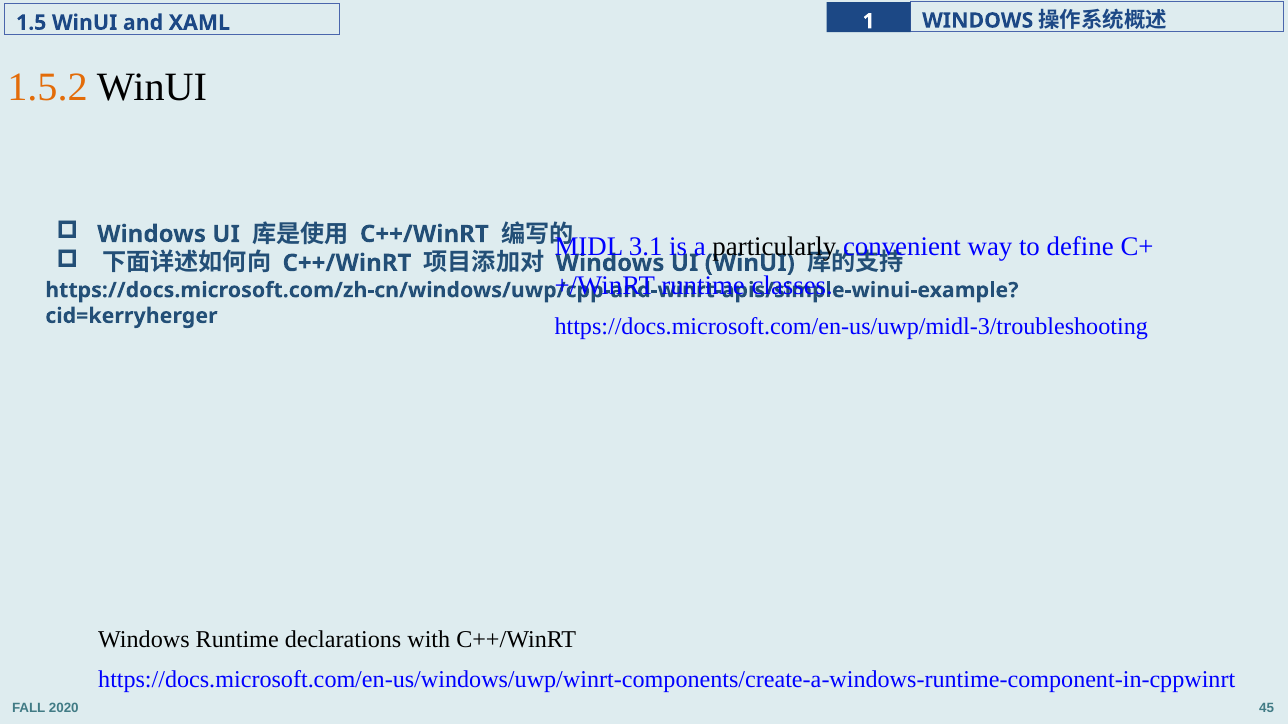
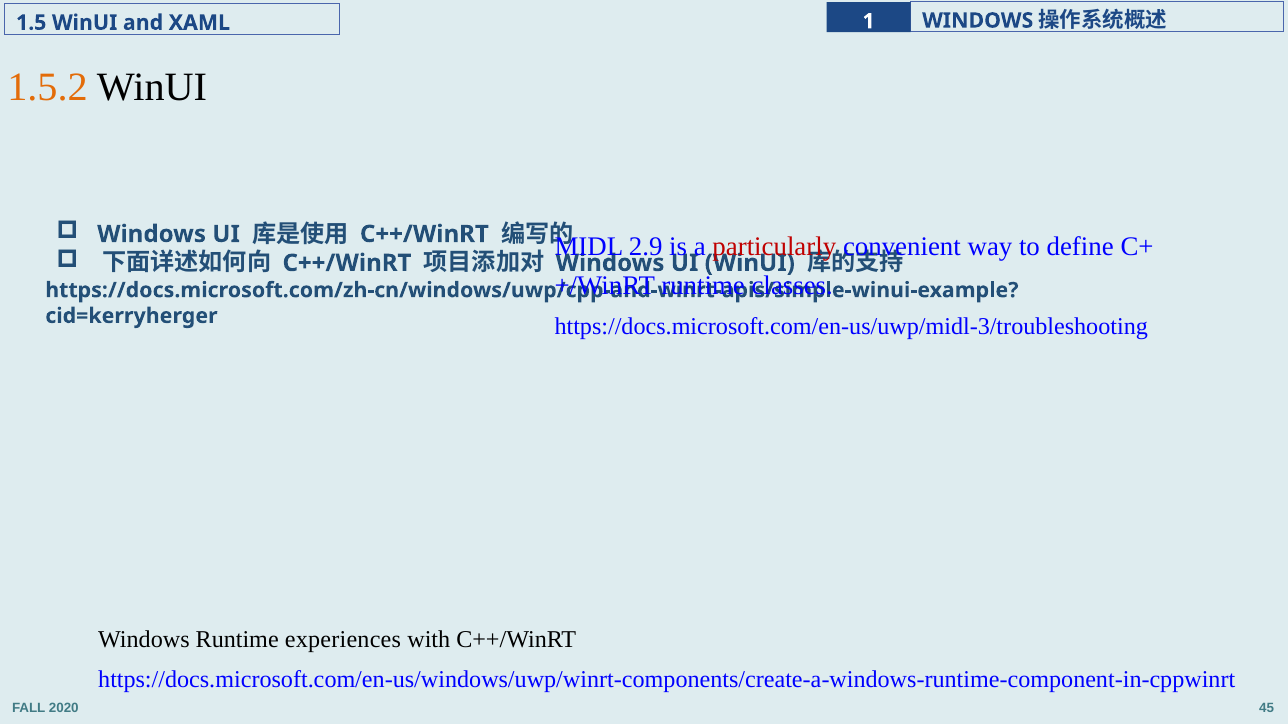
3.1: 3.1 -> 2.9 (646, 247)
particularly colour: black -> red (774, 247)
declarations: declarations -> experiences (343, 640)
